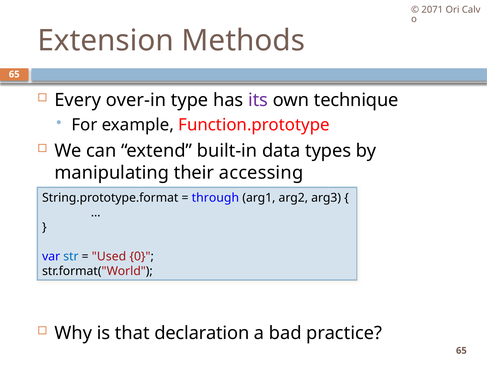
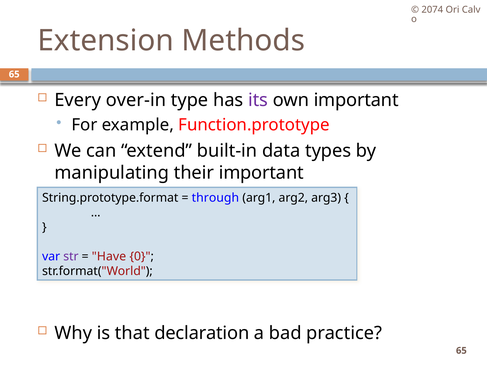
2071: 2071 -> 2074 (432, 10)
own technique: technique -> important (356, 100)
their accessing: accessing -> important (261, 172)
str colour: blue -> purple (71, 256)
Used: Used -> Have (109, 256)
